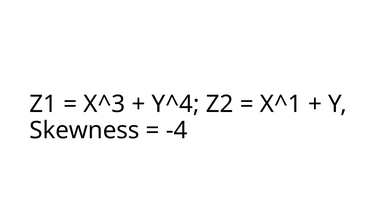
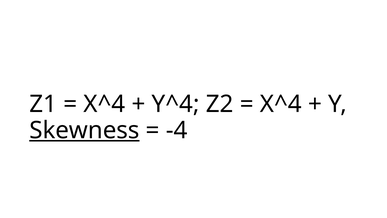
X^3: X^3 -> X^4 (104, 104)
X^1: X^1 -> X^4 (281, 104)
Skewness underline: none -> present (84, 130)
